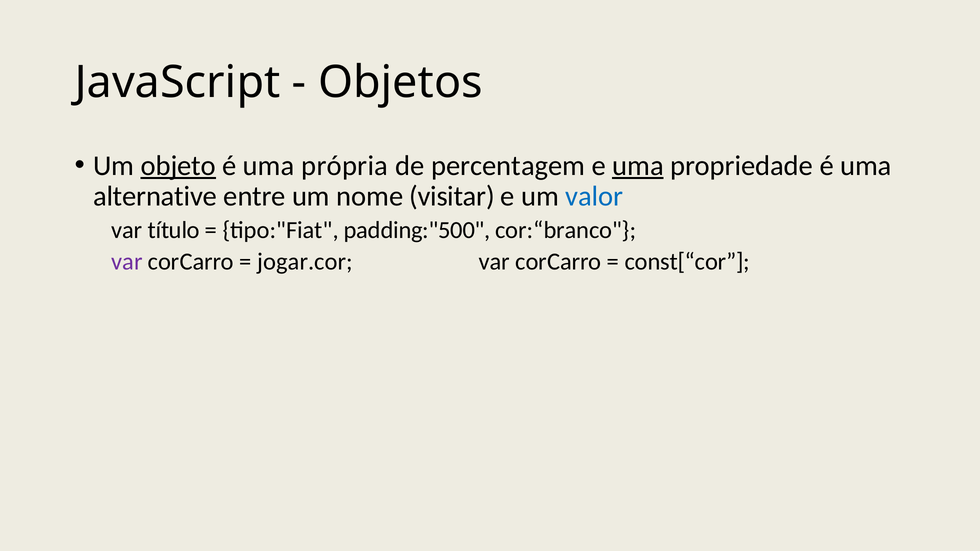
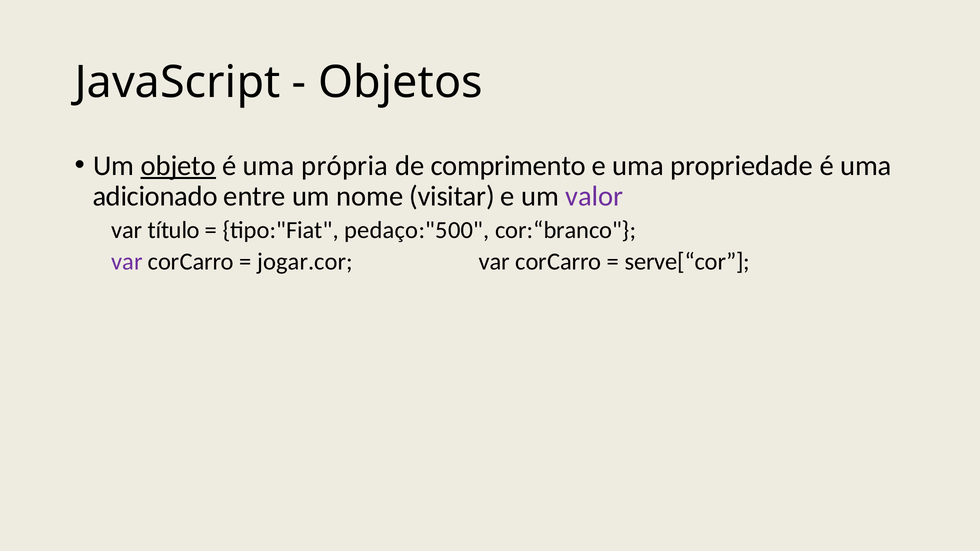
percentagem: percentagem -> comprimento (508, 166)
uma underline: present -> none (638, 166)
alternative: alternative -> adicionado (155, 197)
valor colour: blue -> purple (594, 197)
padding:"500: padding:"500 -> pedaço:"500 (417, 230)
const[“cor: const[“cor -> serve[“cor (687, 262)
